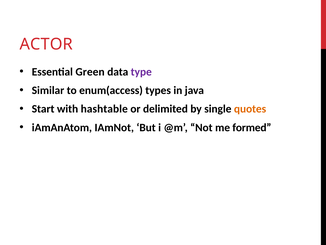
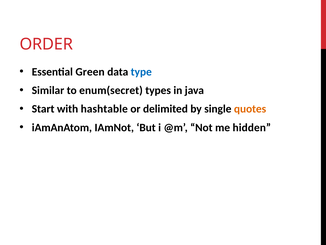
ACTOR: ACTOR -> ORDER (46, 44)
type colour: purple -> blue (141, 72)
enum(access: enum(access -> enum(secret (111, 90)
formed: formed -> hidden (252, 127)
